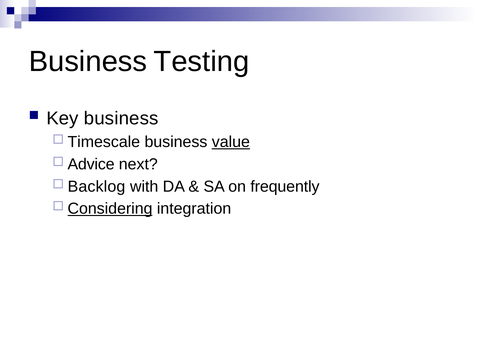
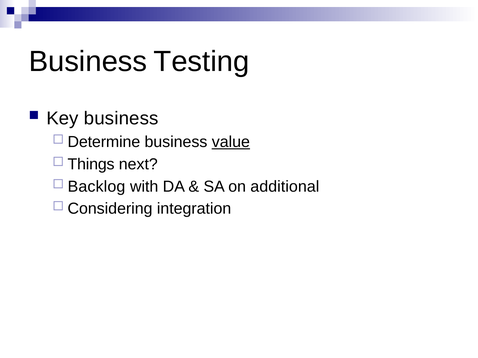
Timescale: Timescale -> Determine (104, 142)
Advice: Advice -> Things (91, 164)
frequently: frequently -> additional (285, 187)
Considering underline: present -> none (110, 209)
